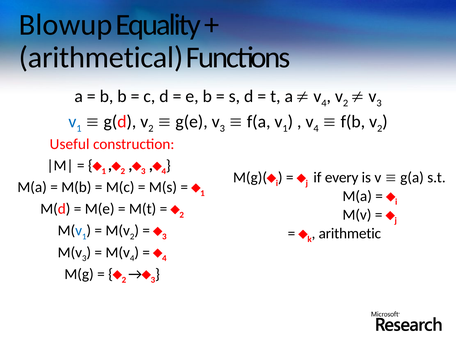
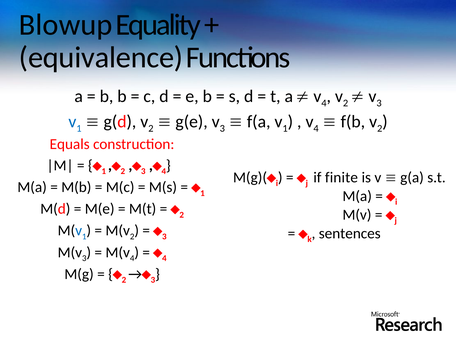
arithmetical: arithmetical -> equivalence (101, 58)
Useful: Useful -> Equals (70, 144)
every: every -> finite (341, 177)
arithmetic: arithmetic -> sentences (350, 233)
